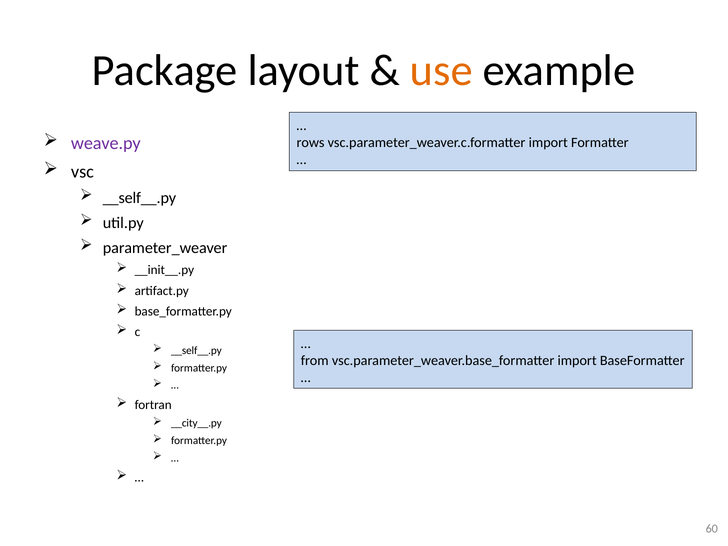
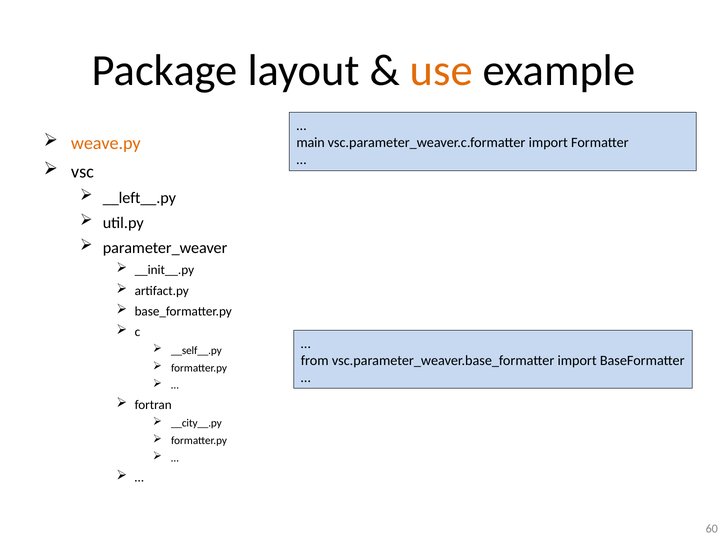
weave.py colour: purple -> orange (106, 143)
rows: rows -> main (311, 143)
__self__.py: __self__.py -> __left__.py (139, 198)
